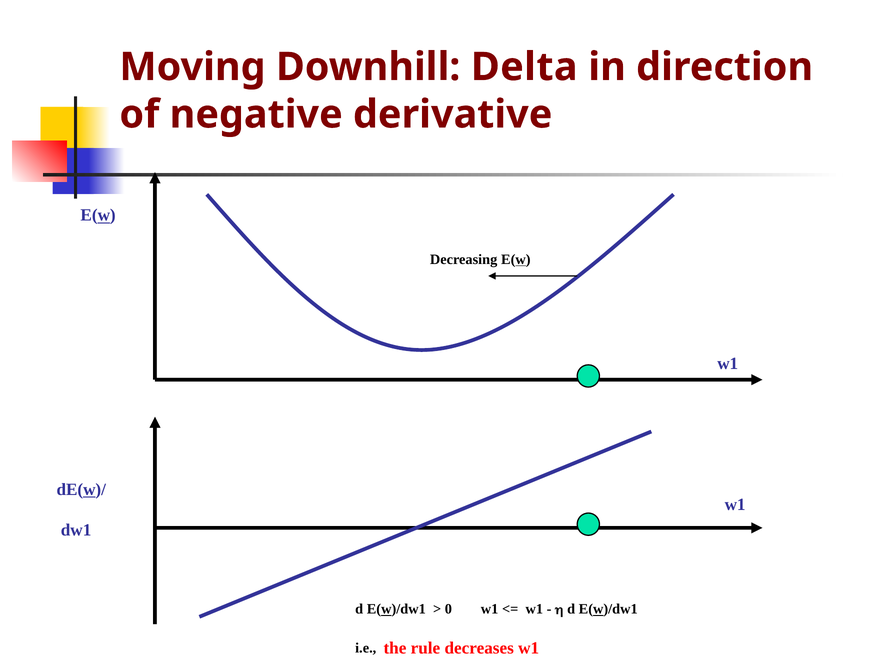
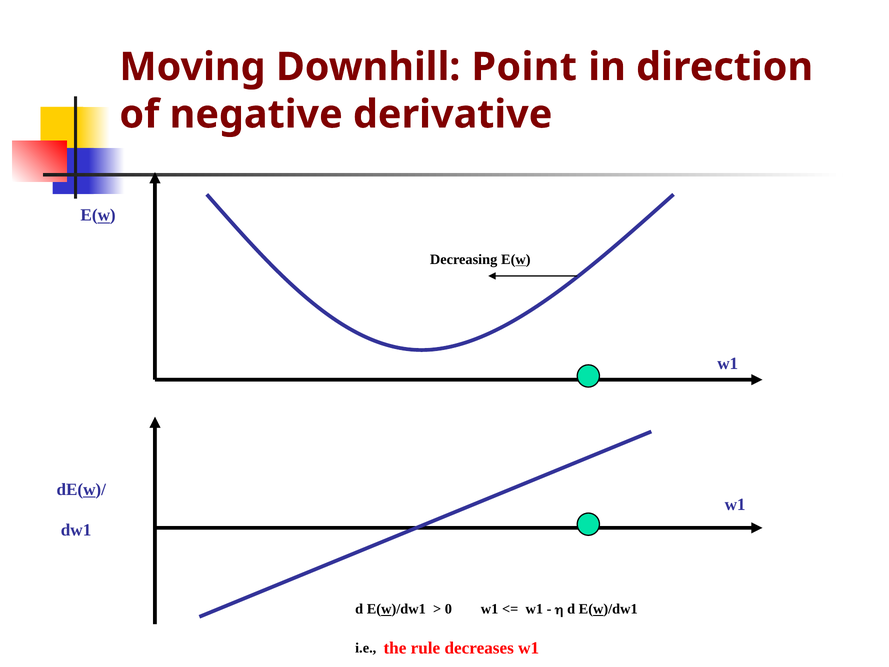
Delta: Delta -> Point (524, 67)
